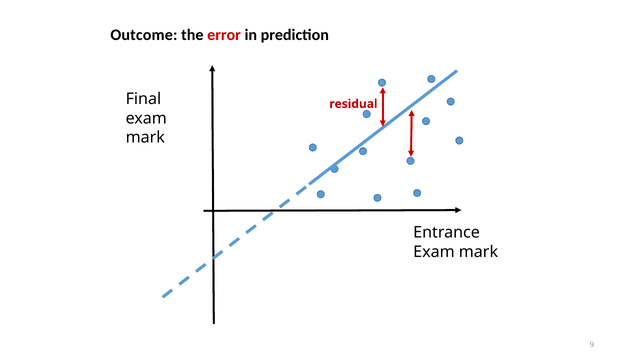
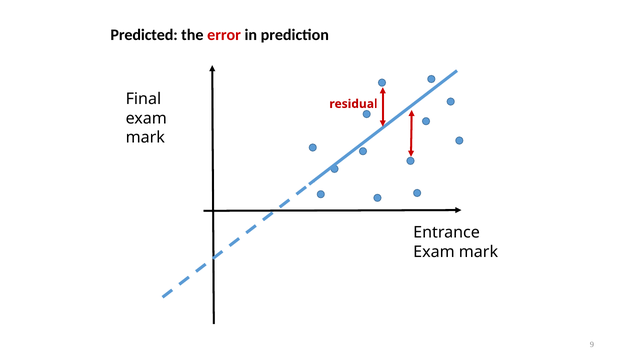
Outcome: Outcome -> Predicted (144, 35)
